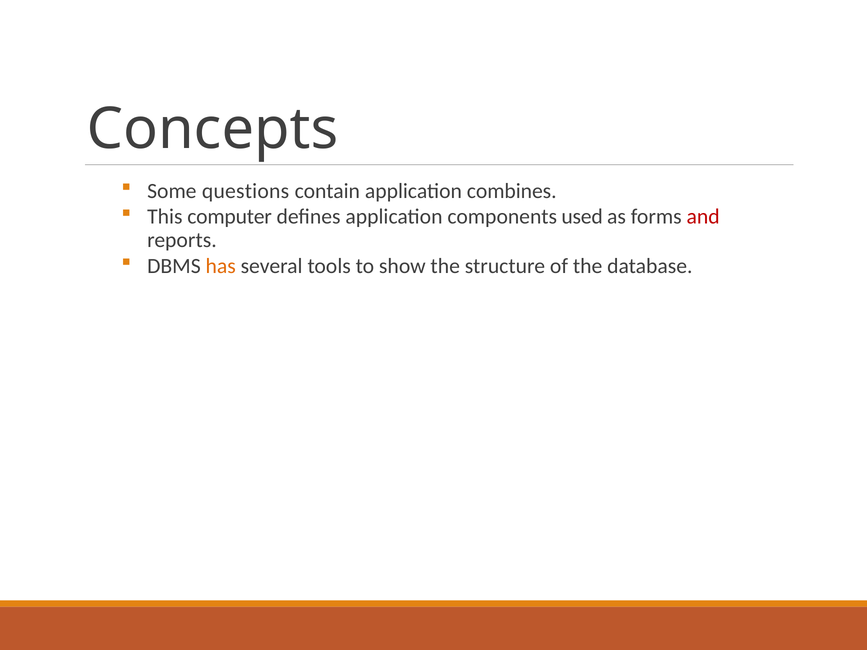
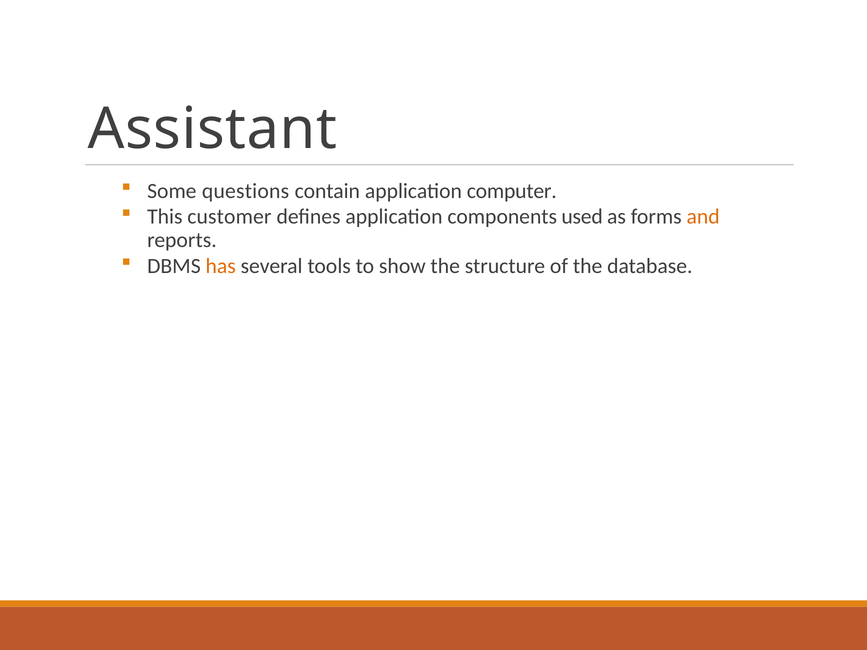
Concepts: Concepts -> Assistant (212, 129)
combines: combines -> computer (512, 191)
computer: computer -> customer (229, 217)
and colour: red -> orange (703, 217)
